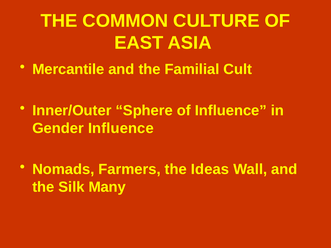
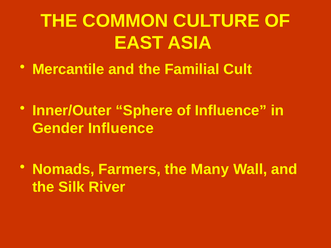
Ideas: Ideas -> Many (210, 170)
Many: Many -> River (107, 187)
